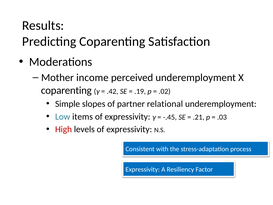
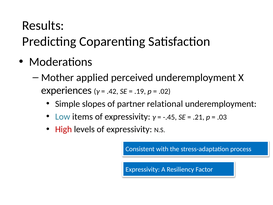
income: income -> applied (92, 77)
coparenting: coparenting -> experiences (66, 90)
